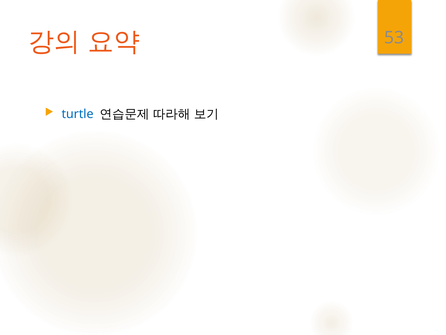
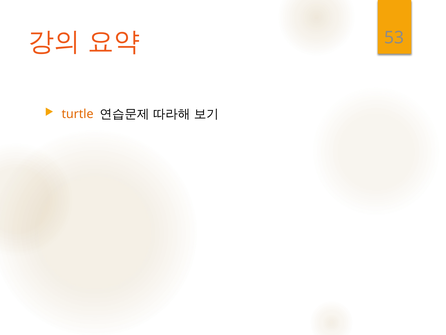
turtle colour: blue -> orange (78, 114)
